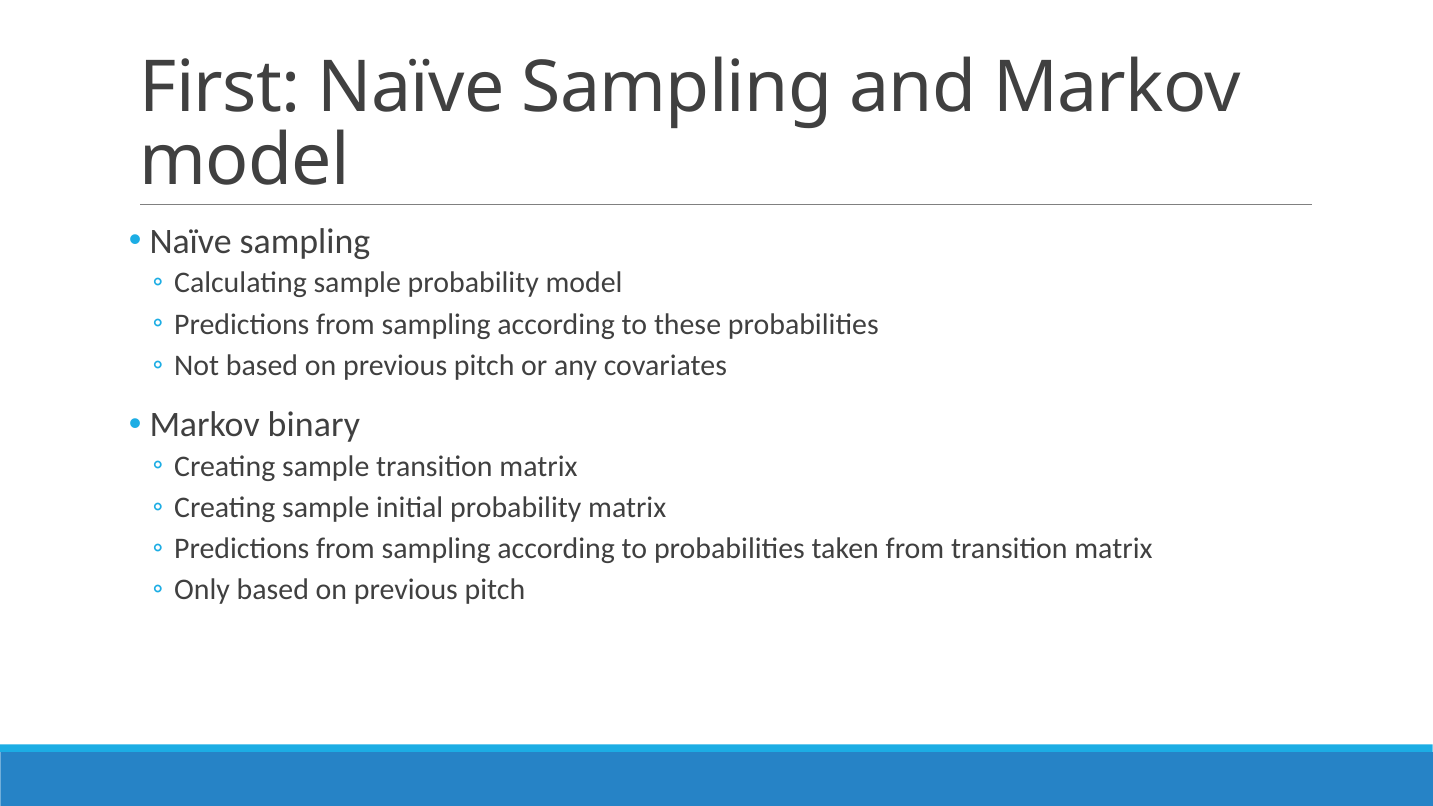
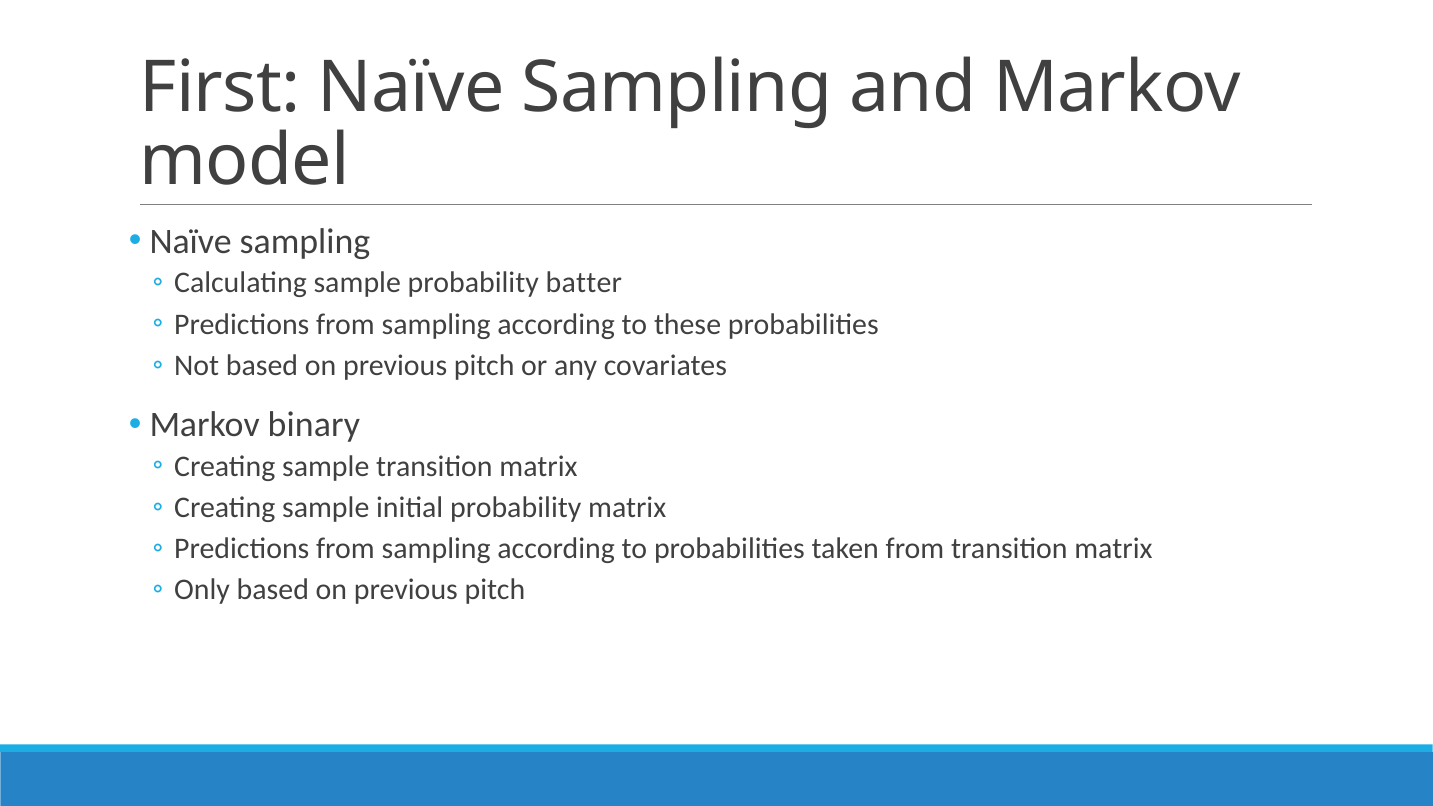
probability model: model -> batter (584, 283)
